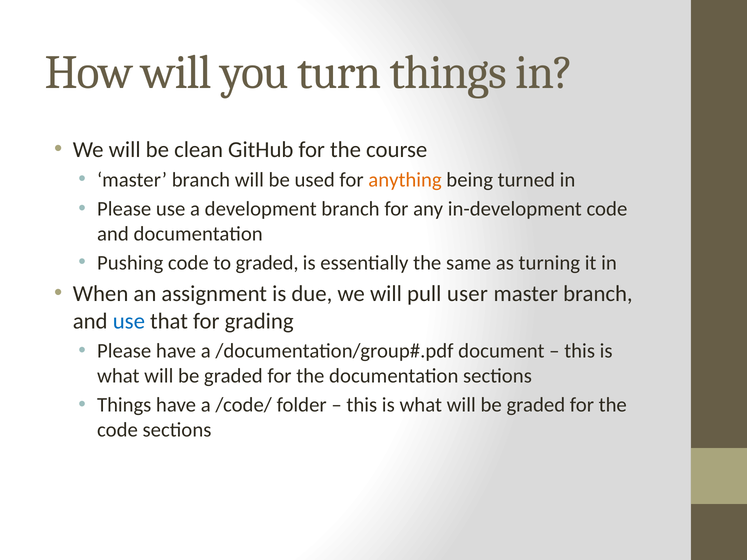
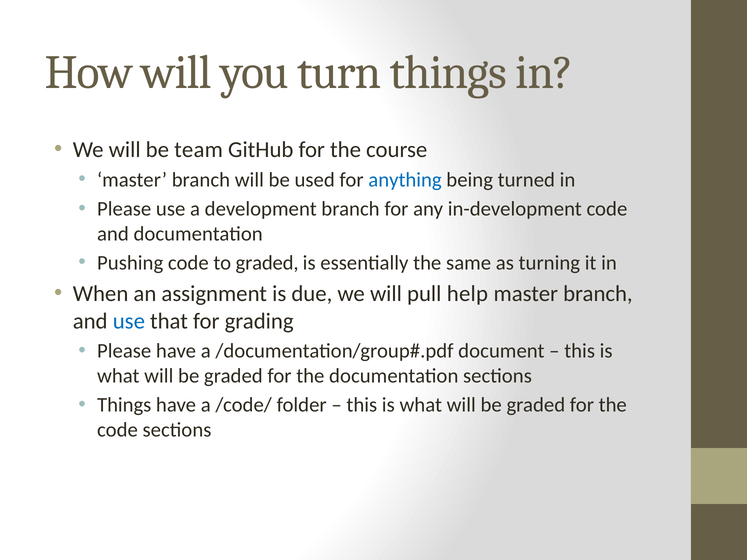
clean: clean -> team (199, 150)
anything colour: orange -> blue (405, 180)
user: user -> help (467, 294)
